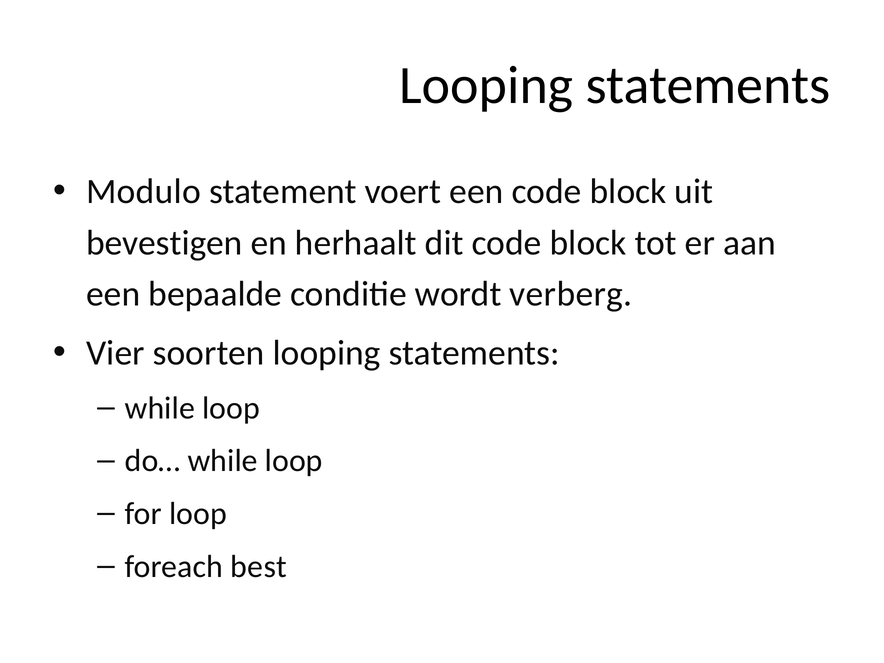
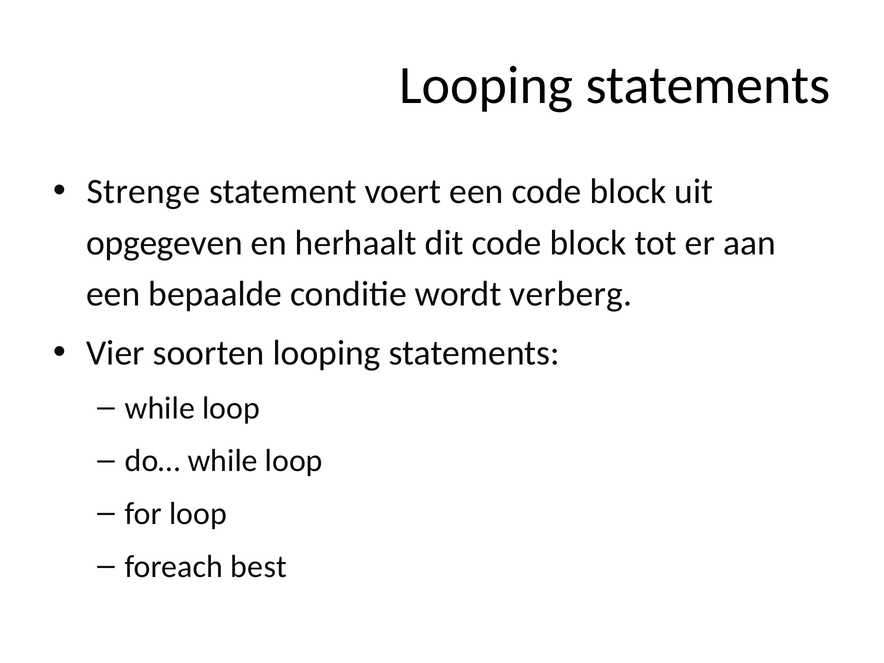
Modulo: Modulo -> Strenge (143, 192)
bevestigen: bevestigen -> opgegeven (164, 243)
